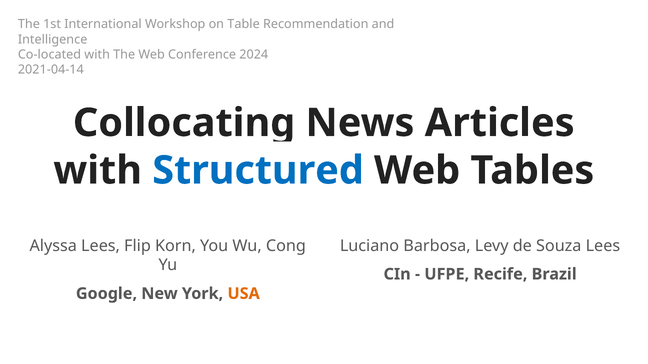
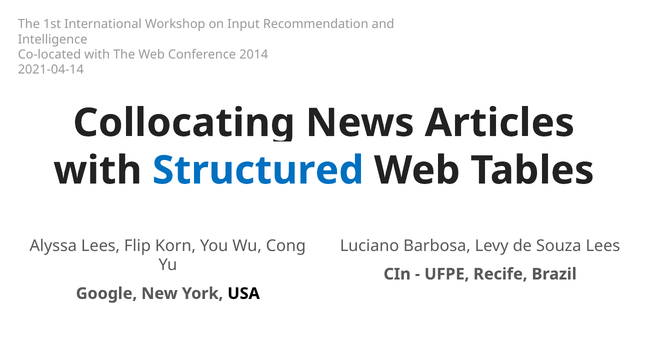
Table: Table -> Input (244, 24)
2024: 2024 -> 2014 (254, 55)
USA colour: orange -> black (244, 294)
